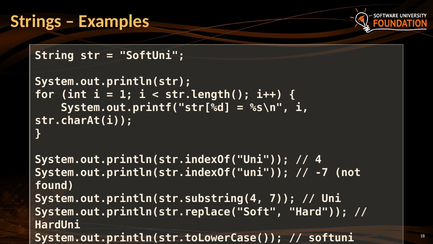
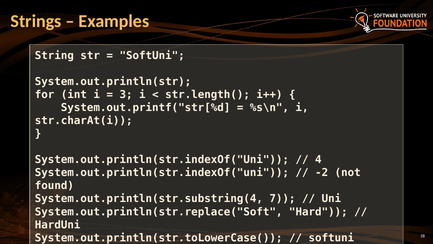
1: 1 -> 3 (126, 94)
-7: -7 -> -2 (322, 172)
